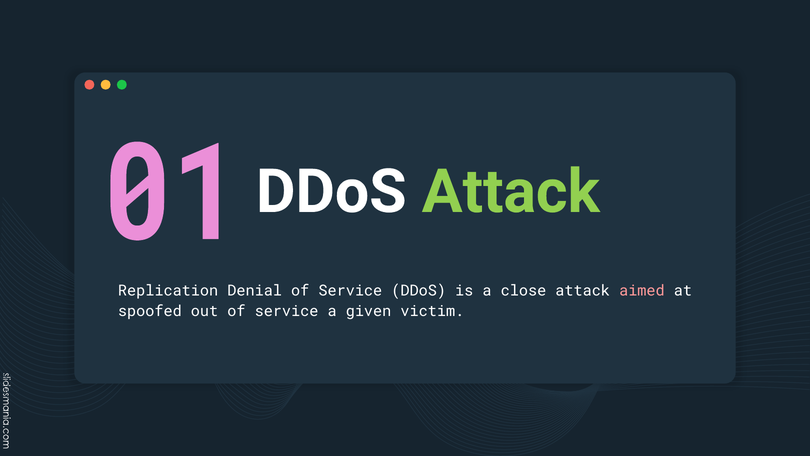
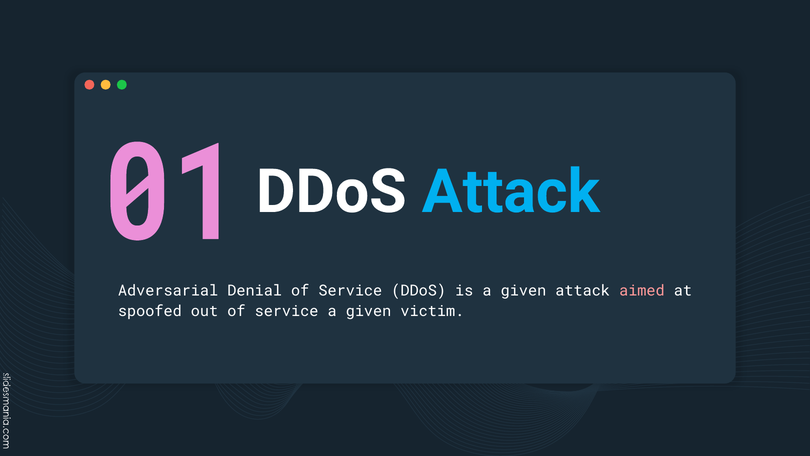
Attack colour: light green -> light blue (511, 192)
Replication: Replication -> Adversarial (168, 290)
is a close: close -> given (523, 290)
